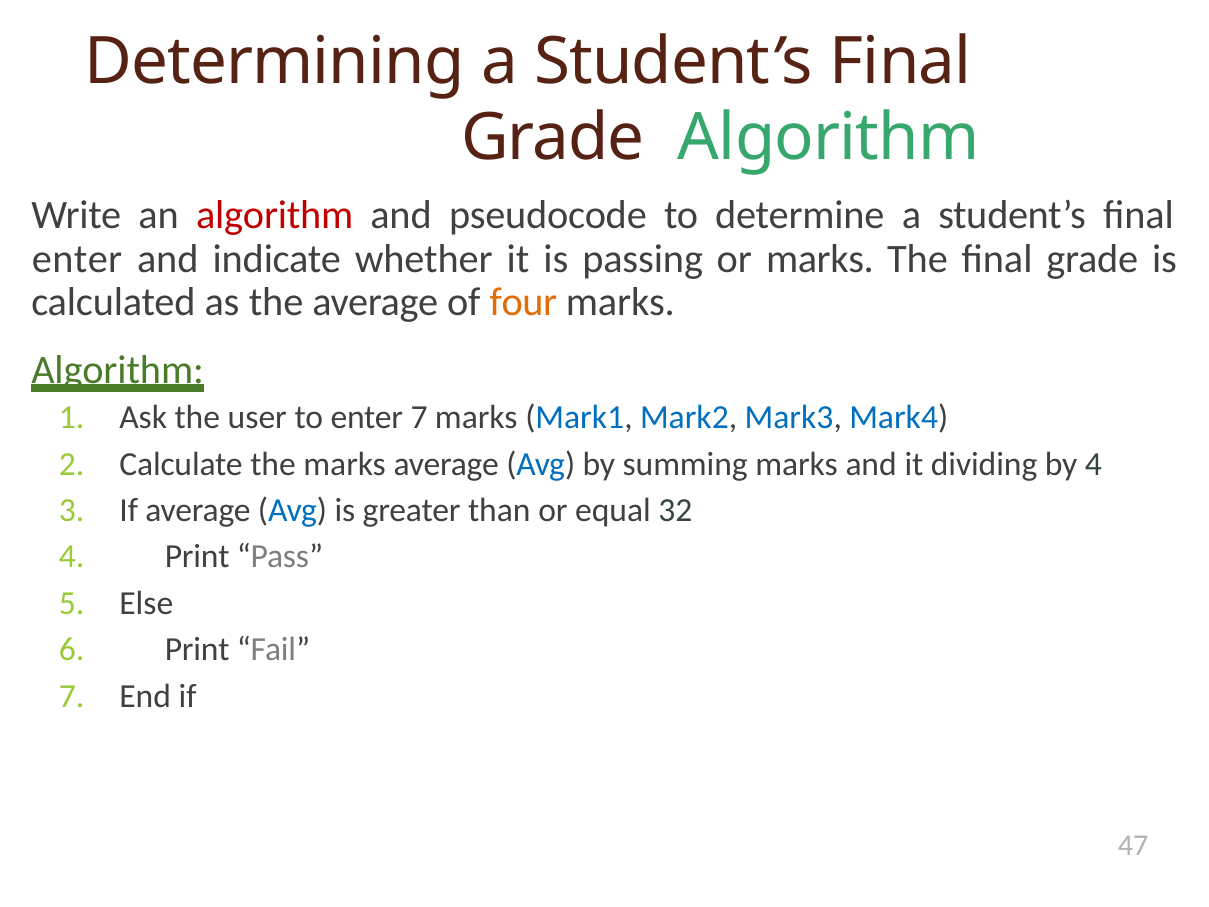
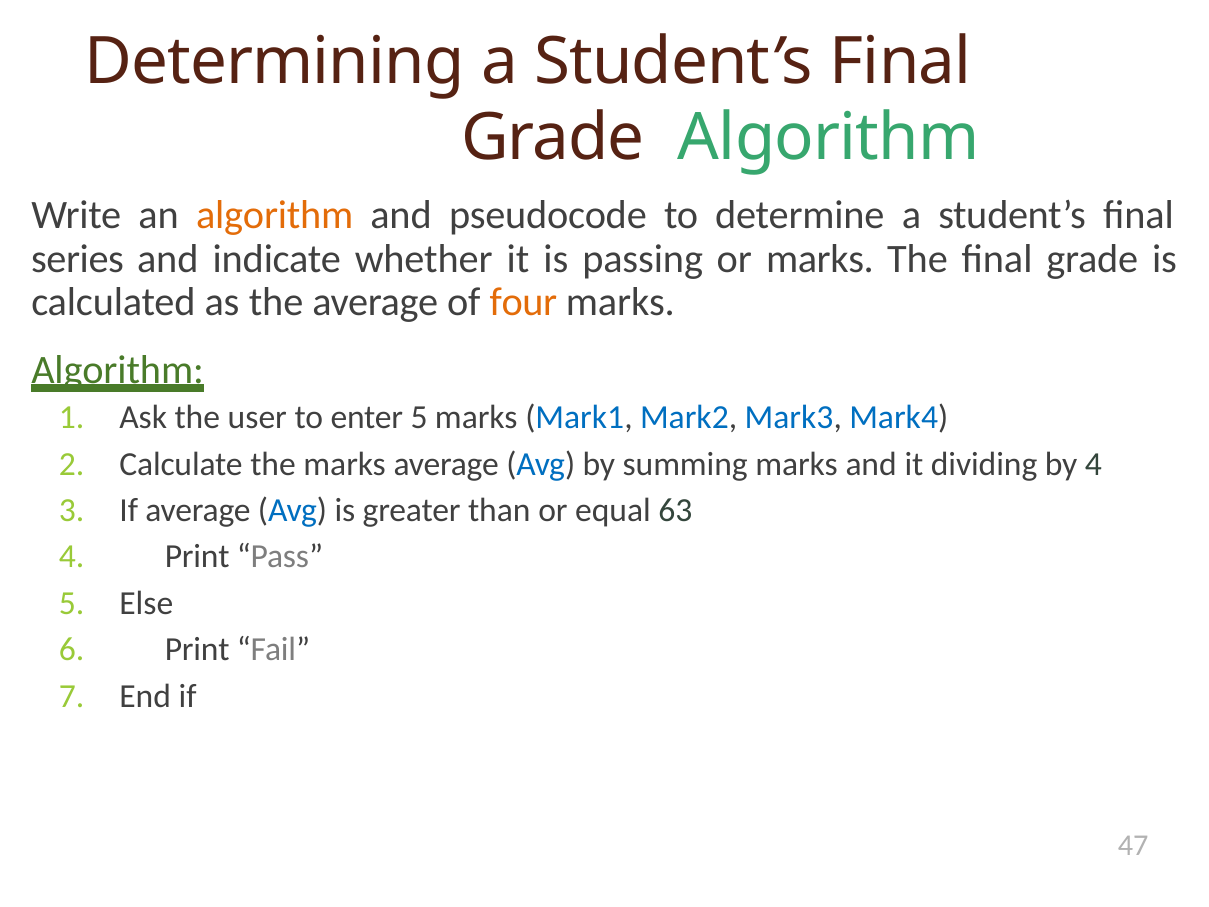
algorithm colour: red -> orange (275, 215)
enter: enter -> series (77, 259)
enter 7: 7 -> 5 (419, 418)
32: 32 -> 63 (675, 510)
